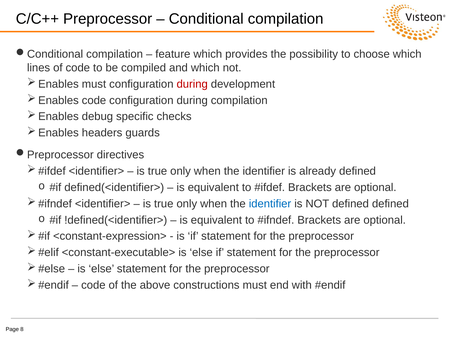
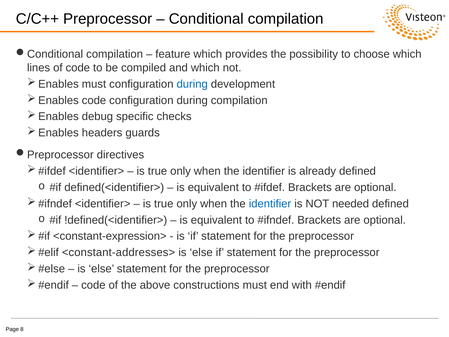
during colour: red -> blue (192, 84)
NOT defined: defined -> needed (351, 204)
<constant-executable>: <constant-executable> -> <constant-addresses> (118, 252)
